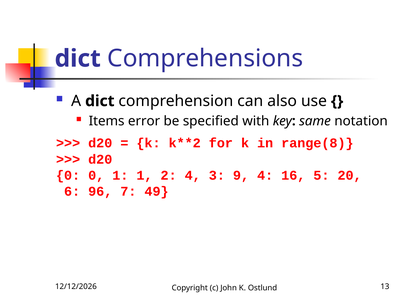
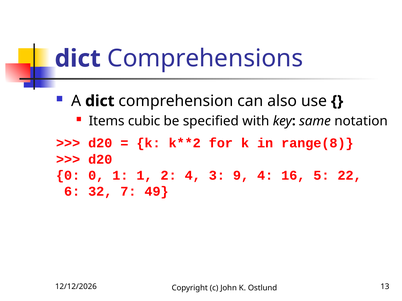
error: error -> cubic (144, 121)
20: 20 -> 22 (350, 176)
96: 96 -> 32 (100, 192)
